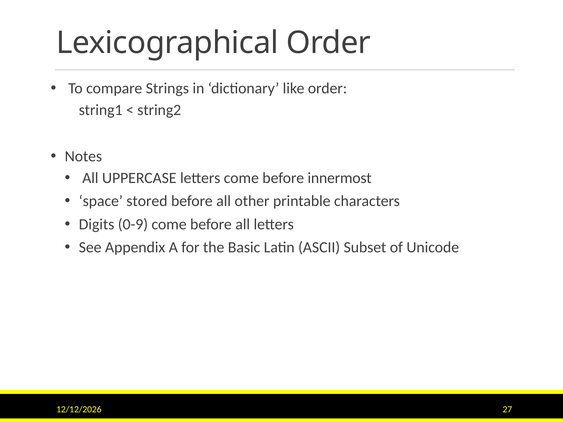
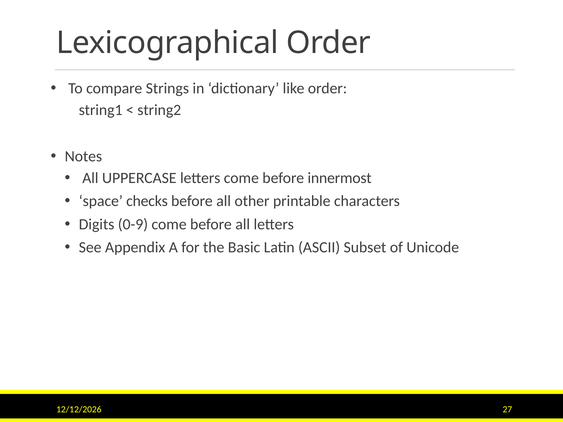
stored: stored -> checks (147, 201)
